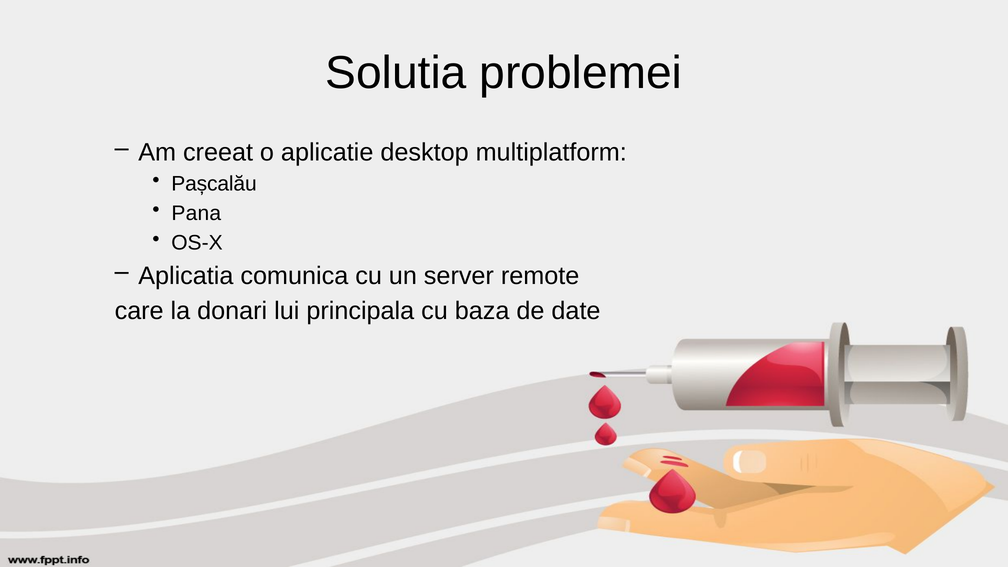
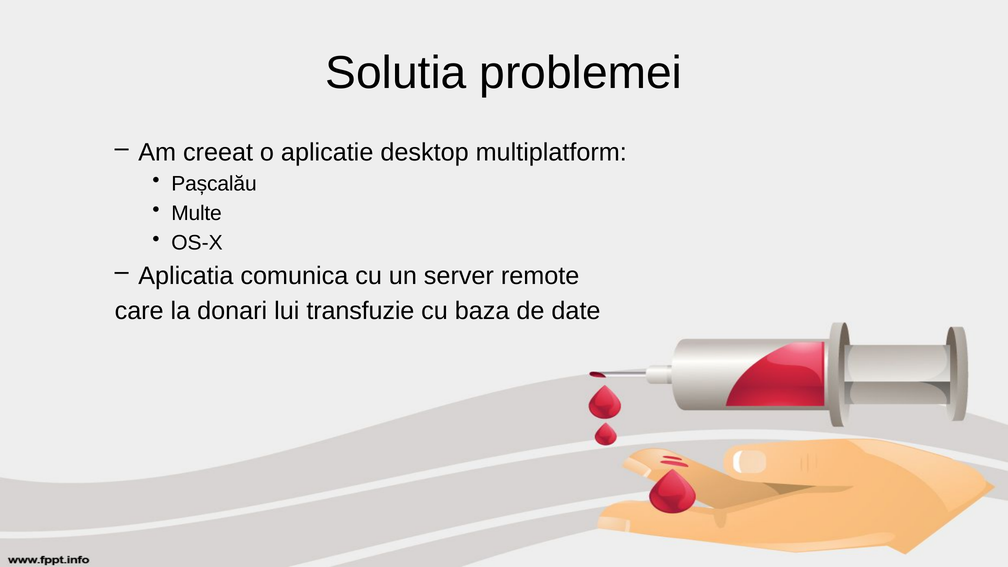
Pana: Pana -> Multe (197, 213)
principala: principala -> transfuzie (360, 311)
